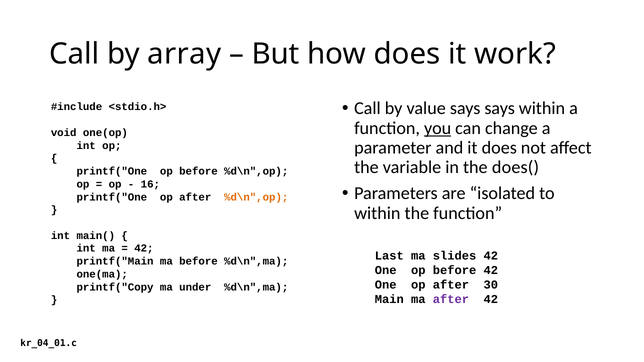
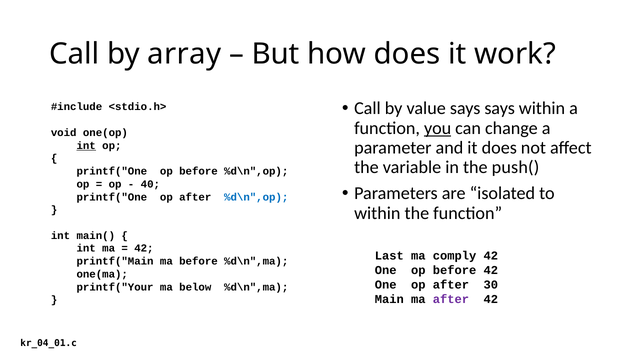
int underline: none -> present (86, 146)
does(: does( -> push( (515, 167)
16: 16 -> 40 (150, 184)
%d\n",op colour: orange -> blue (256, 197)
slides: slides -> comply (455, 256)
printf("Copy: printf("Copy -> printf("Your (115, 287)
under: under -> below (195, 287)
